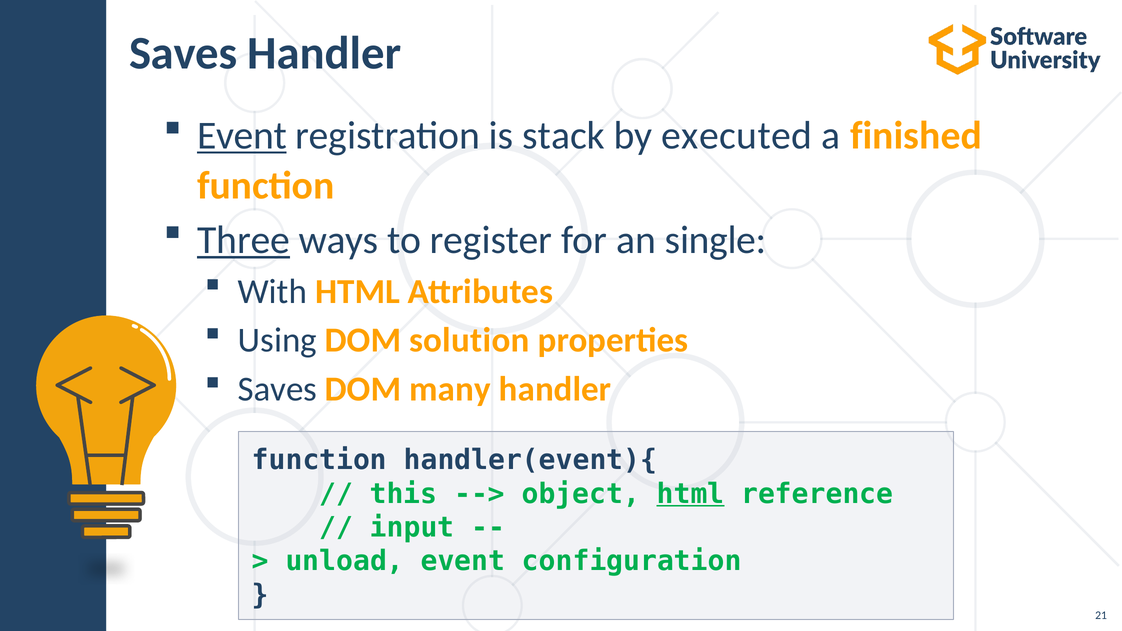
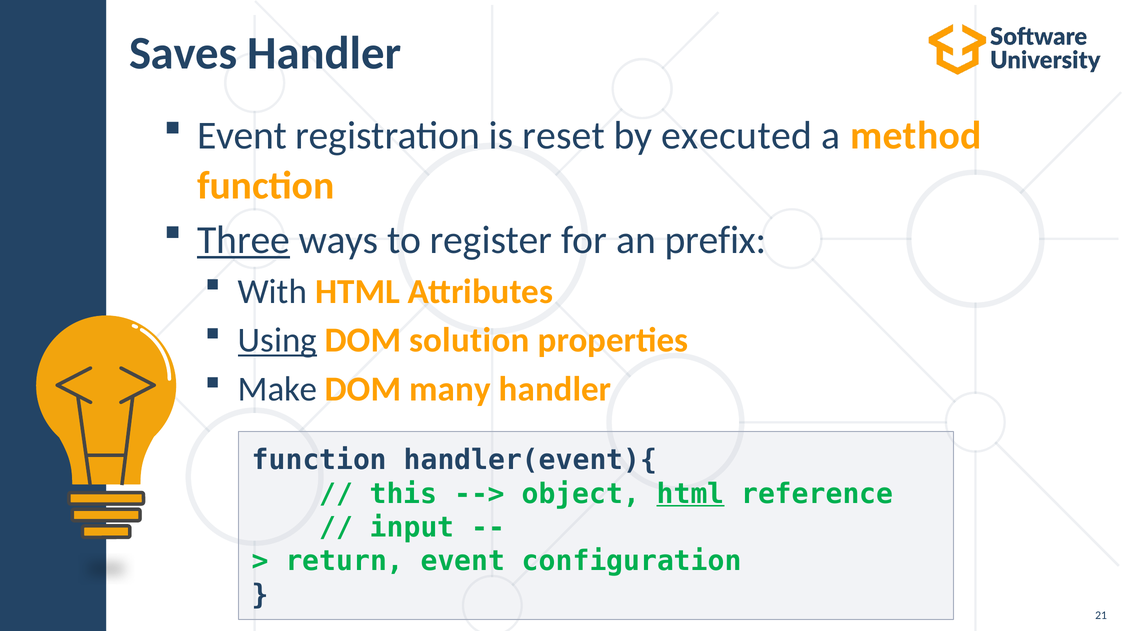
Event underline: present -> none (242, 135)
stack: stack -> reset (564, 135)
finished: finished -> method (916, 135)
single: single -> prefix (716, 240)
Using underline: none -> present (277, 340)
Saves: Saves -> Make (277, 389)
unload: unload -> return (345, 561)
